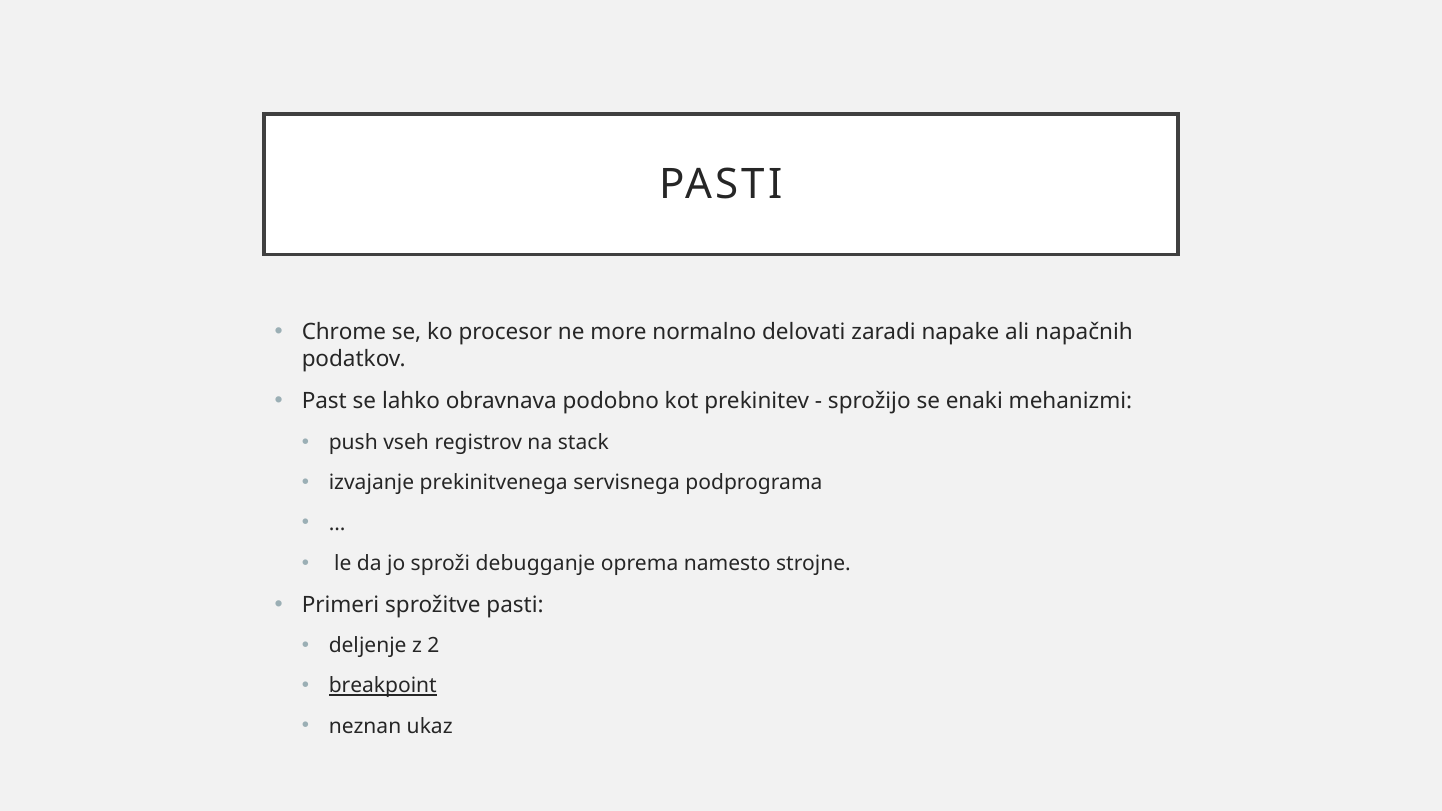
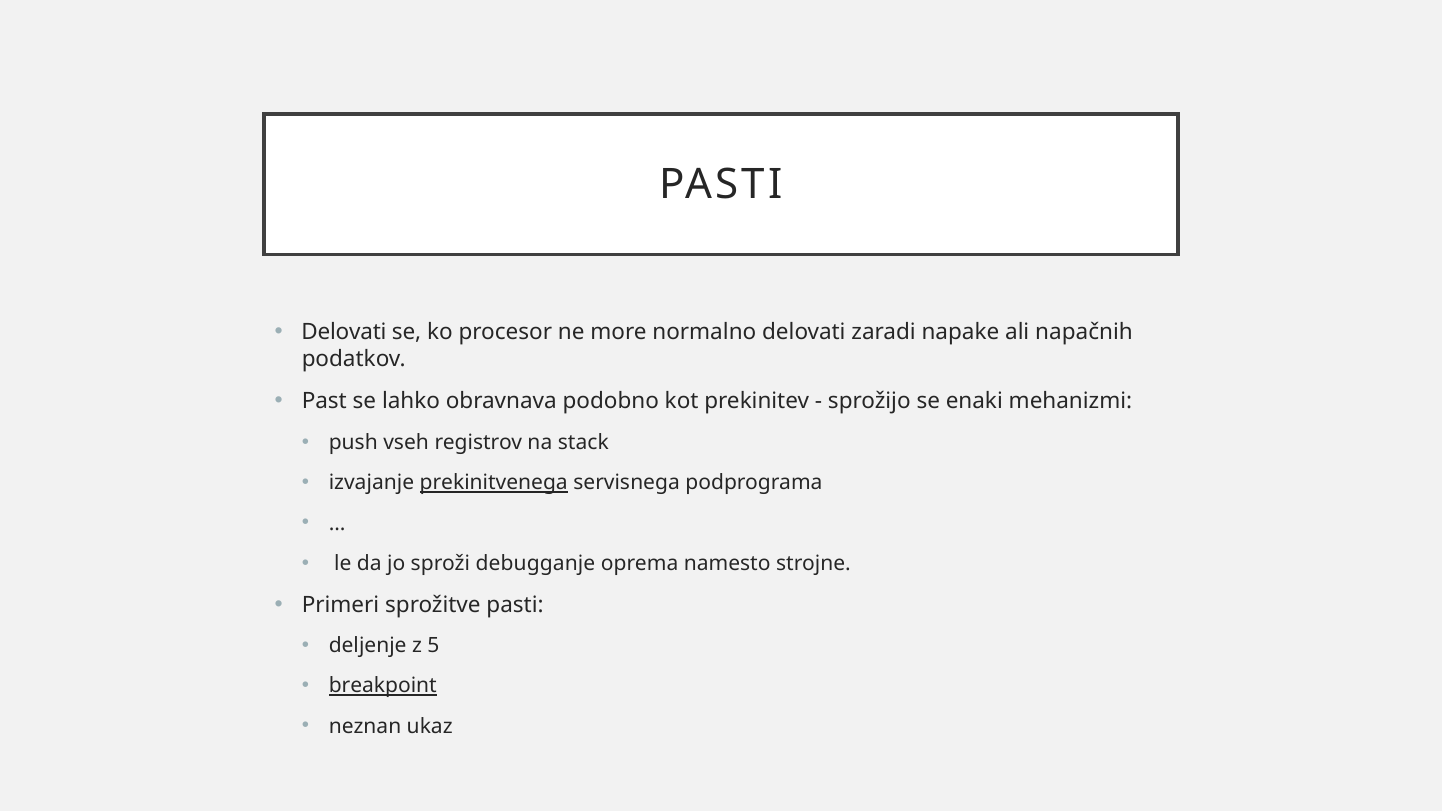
Chrome: Chrome -> Delovati (344, 333)
prekinitvenega underline: none -> present (494, 483)
2: 2 -> 5 (433, 646)
